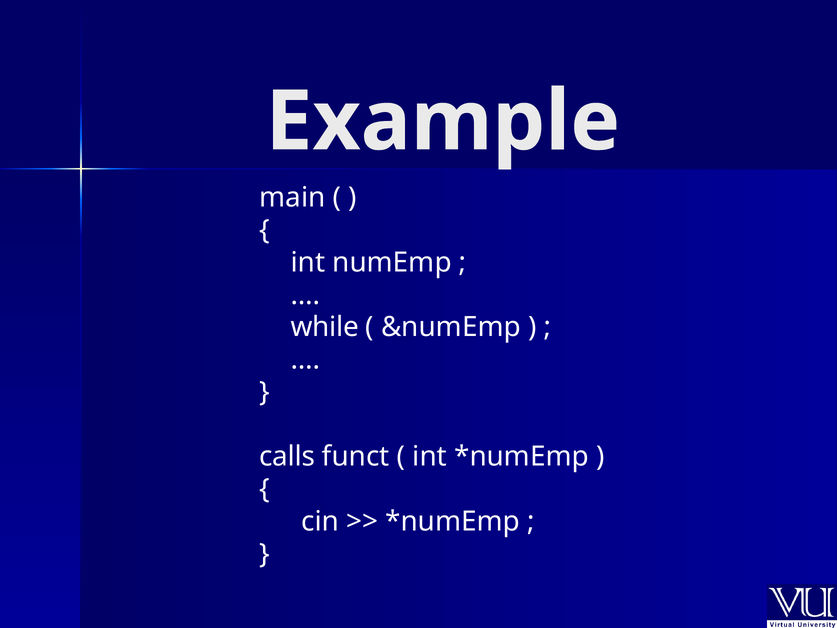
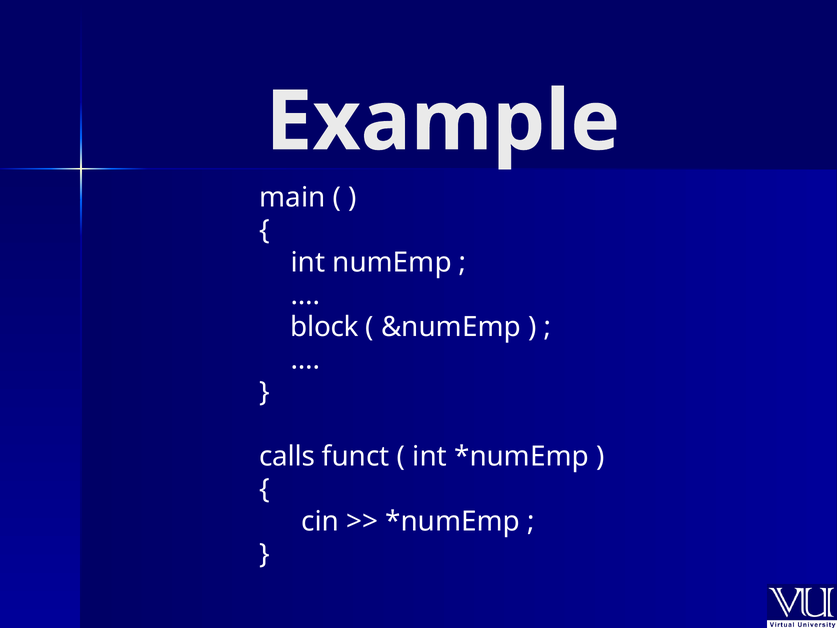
while: while -> block (325, 327)
